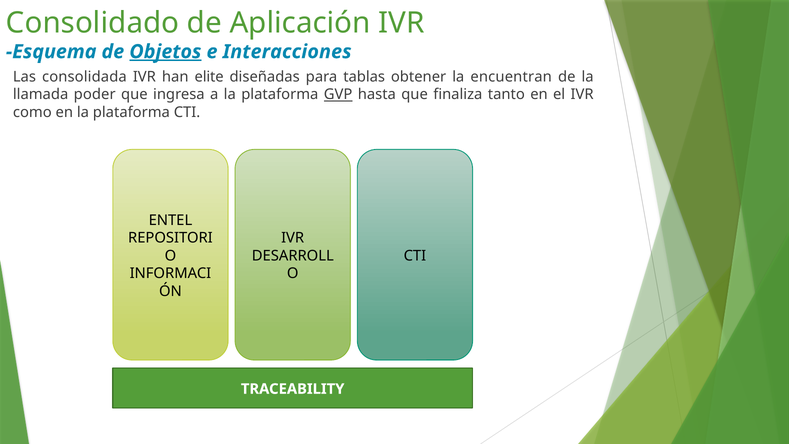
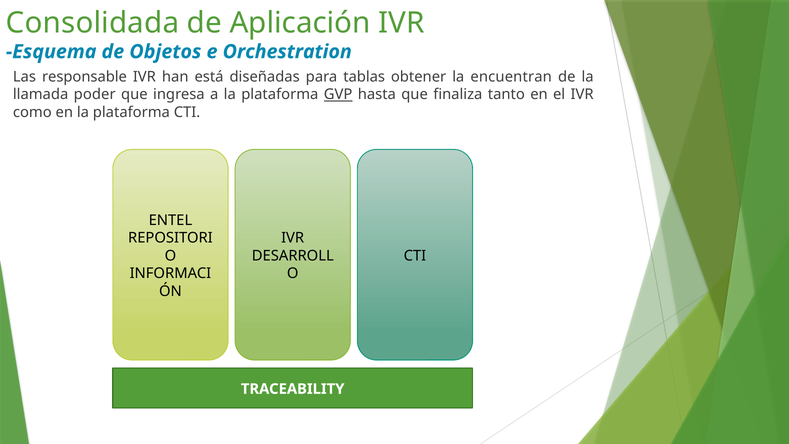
Consolidado: Consolidado -> Consolidada (93, 23)
Objetos underline: present -> none (165, 52)
Interacciones: Interacciones -> Orchestration (287, 52)
consolidada: consolidada -> responsable (84, 77)
elite: elite -> está (209, 77)
